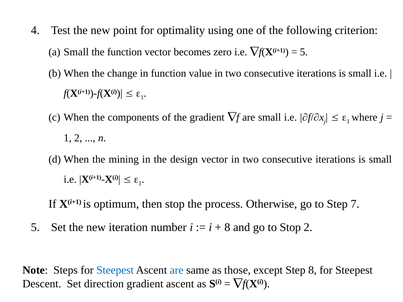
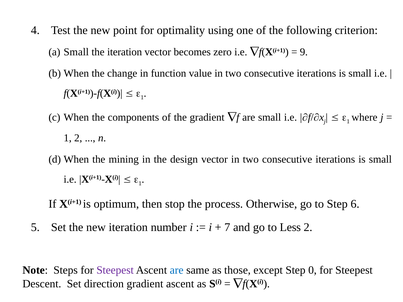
the function: function -> iteration (125, 52)
5: 5 -> 9 (304, 52)
7: 7 -> 6 (355, 204)
8: 8 -> 7 (227, 228)
to Stop: Stop -> Less (290, 228)
Steepest colour: blue -> purple (115, 270)
Step 8: 8 -> 0 (312, 270)
